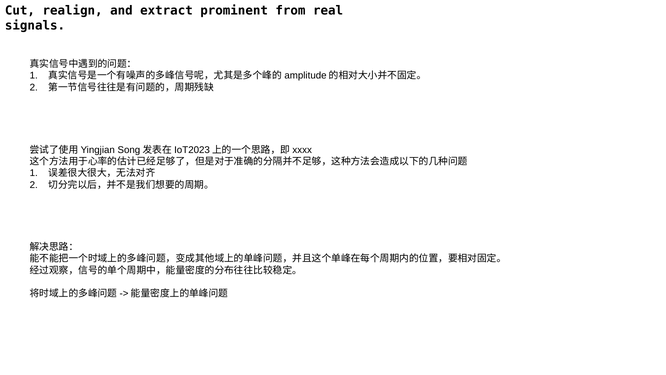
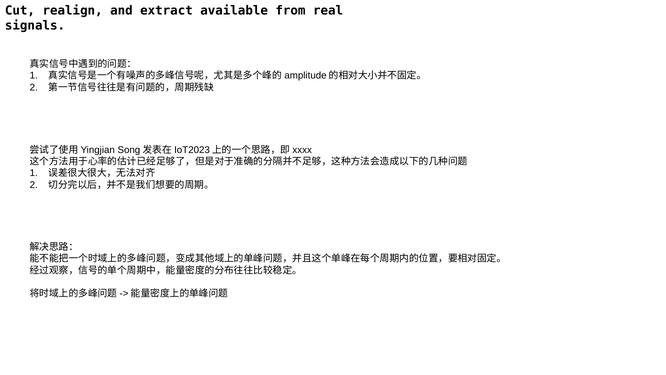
prominent: prominent -> available (234, 11)
